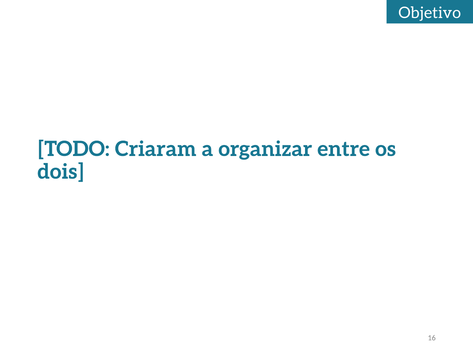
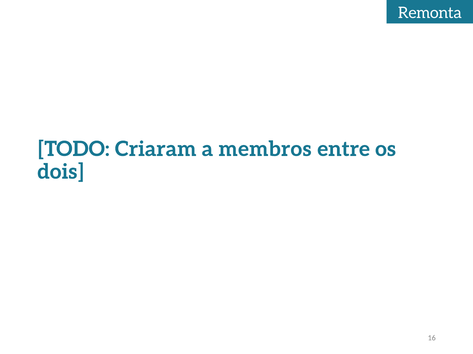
Objetivo: Objetivo -> Remonta (430, 13)
organizar: organizar -> membros (265, 149)
